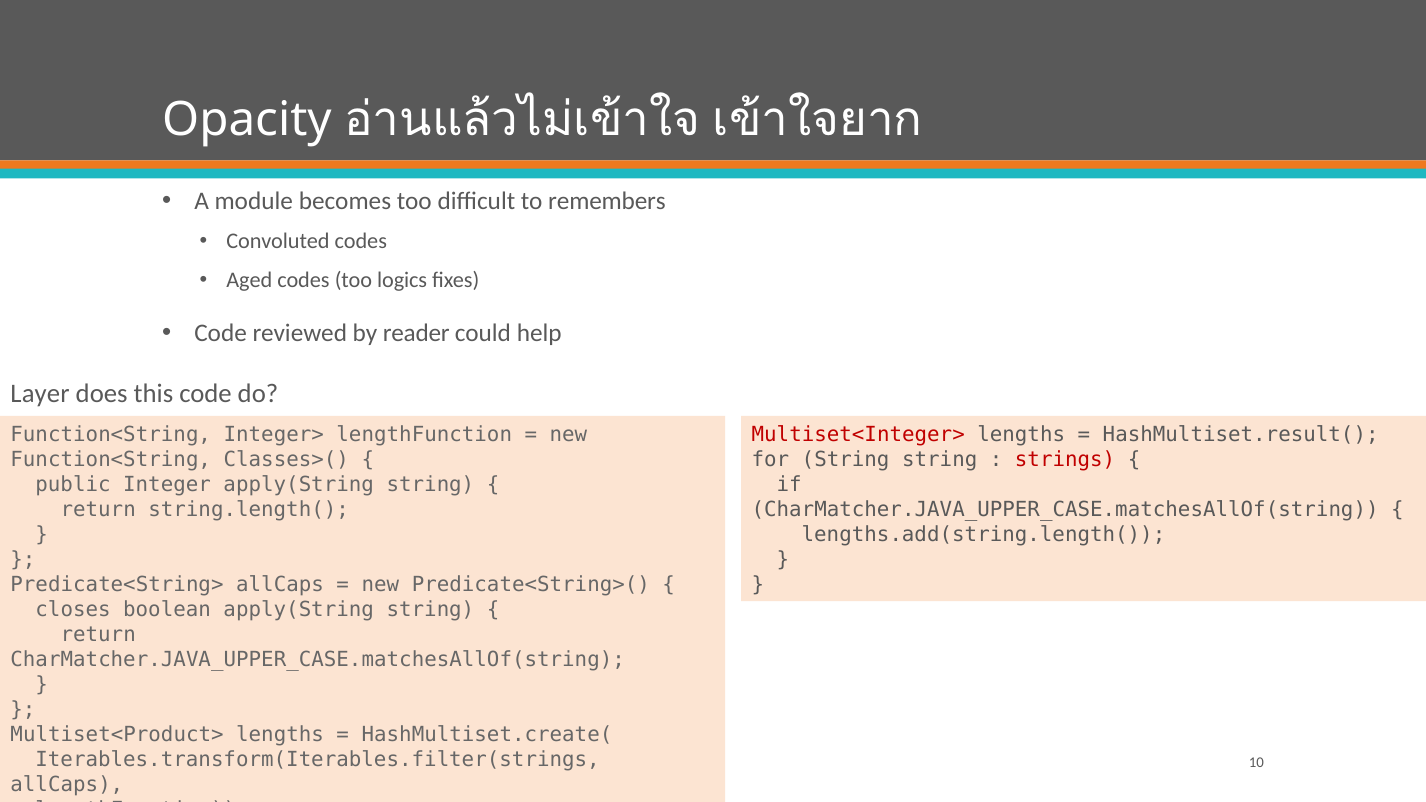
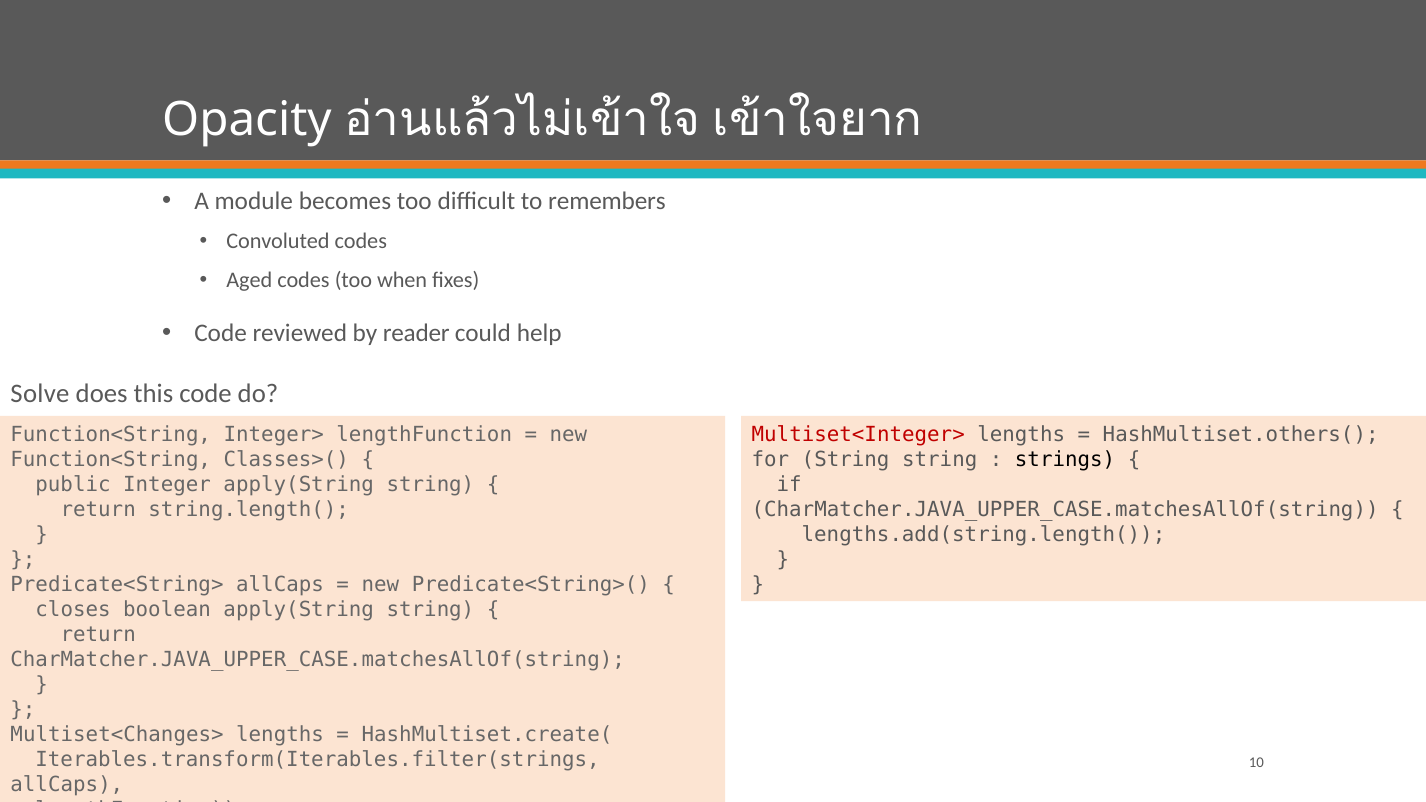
logics: logics -> when (402, 280)
Layer: Layer -> Solve (40, 394)
HashMultiset.result(: HashMultiset.result( -> HashMultiset.others( (1241, 435)
strings colour: red -> black (1065, 460)
Multiset<Product>: Multiset<Product> -> Multiset<Changes> (117, 735)
